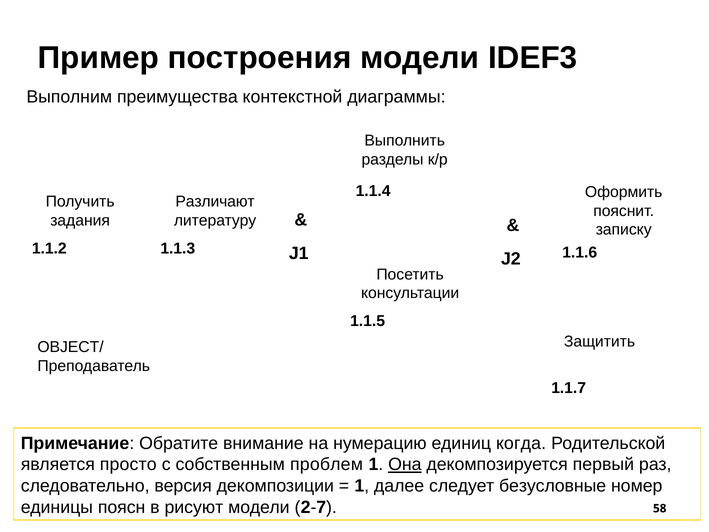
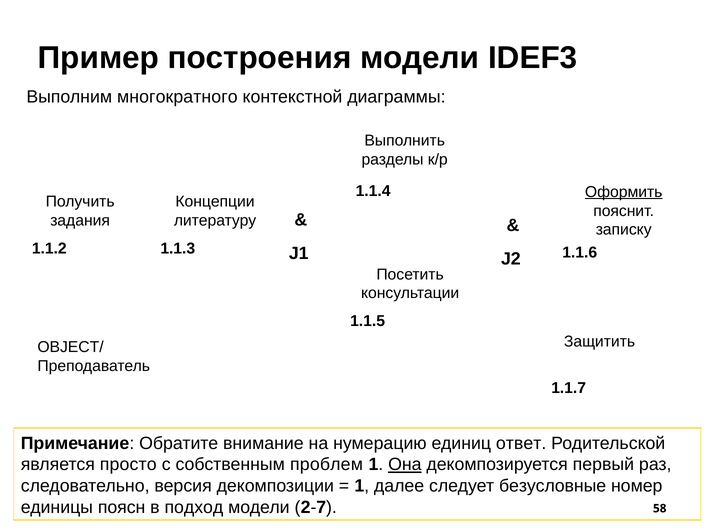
преимущества: преимущества -> многократного (177, 97)
Оформить underline: none -> present (624, 192)
Различают: Различают -> Концепции (215, 202)
когда: когда -> ответ (521, 443)
рисуют: рисуют -> подход (194, 507)
